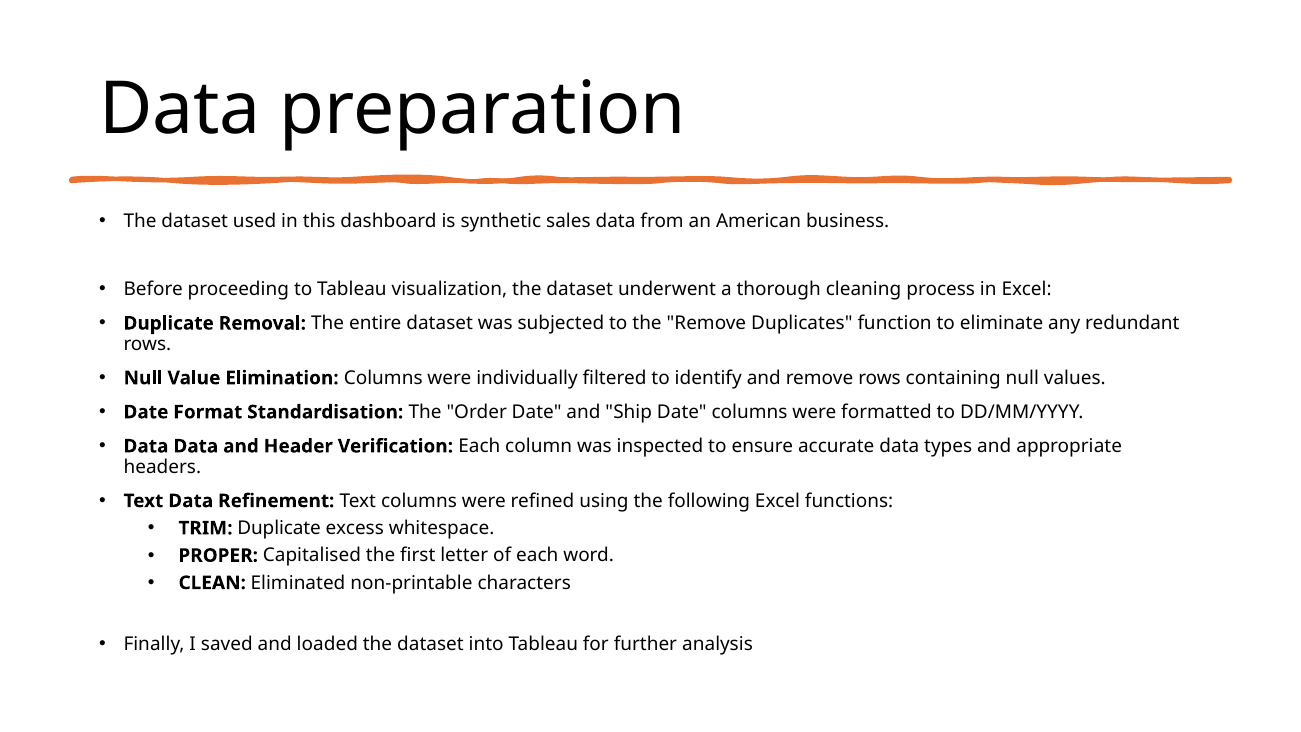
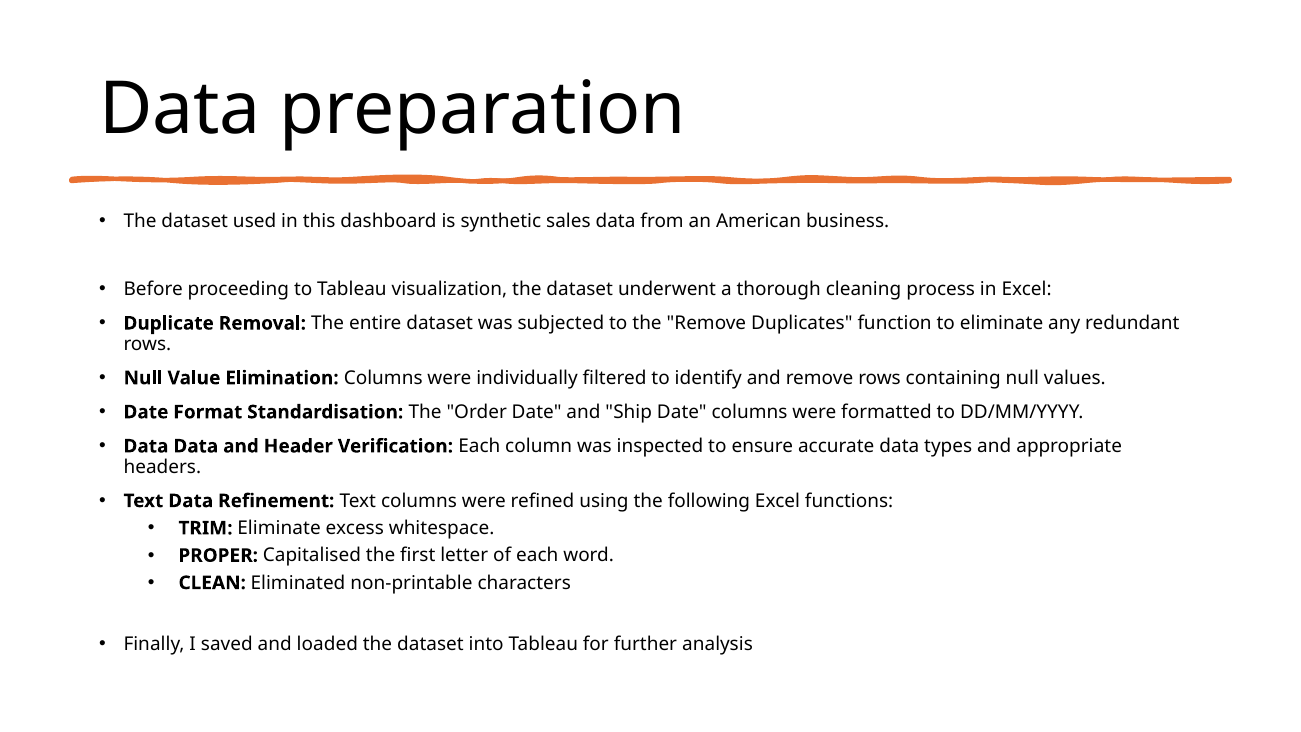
TRIM Duplicate: Duplicate -> Eliminate (279, 528)
